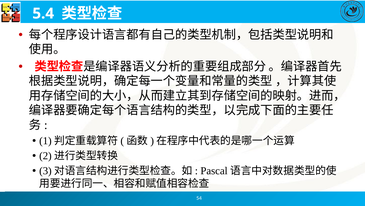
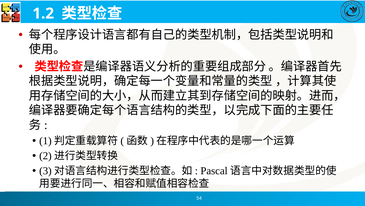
5.4: 5.4 -> 1.2 (43, 13)
